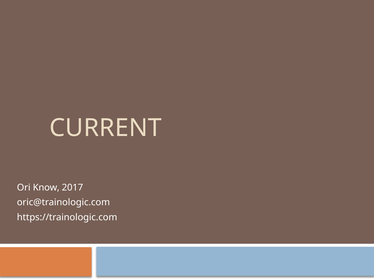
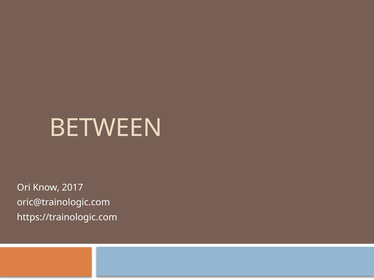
CURRENT: CURRENT -> BETWEEN (106, 128)
